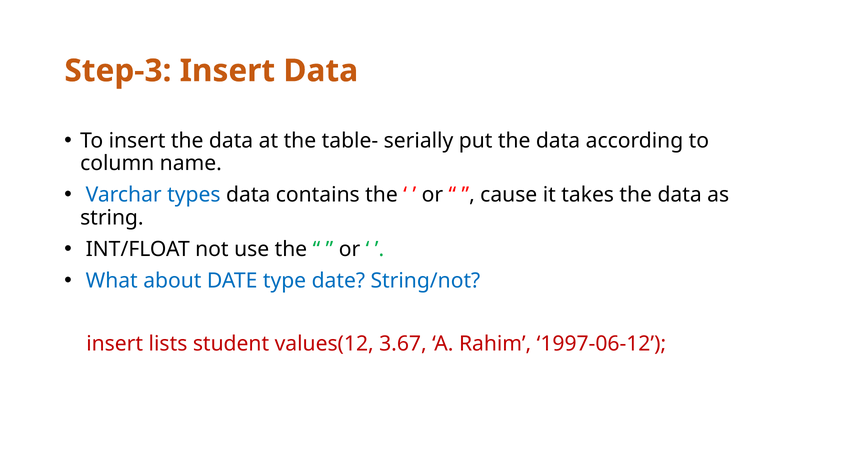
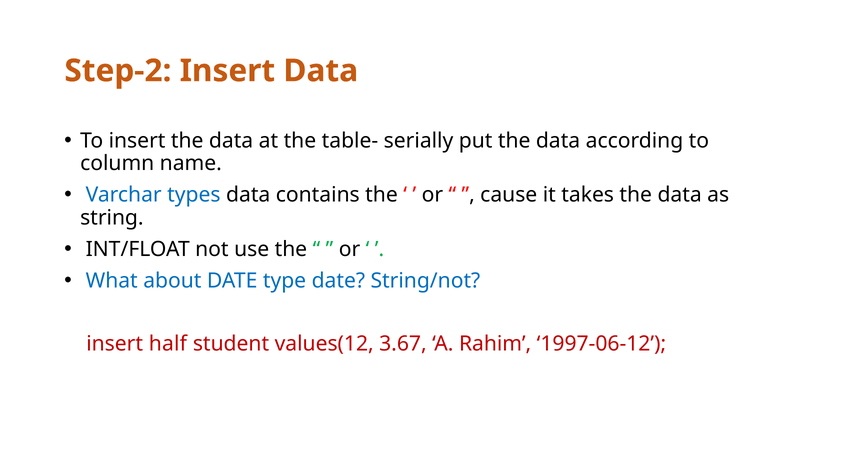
Step-3: Step-3 -> Step-2 (118, 71)
lists: lists -> half (168, 344)
